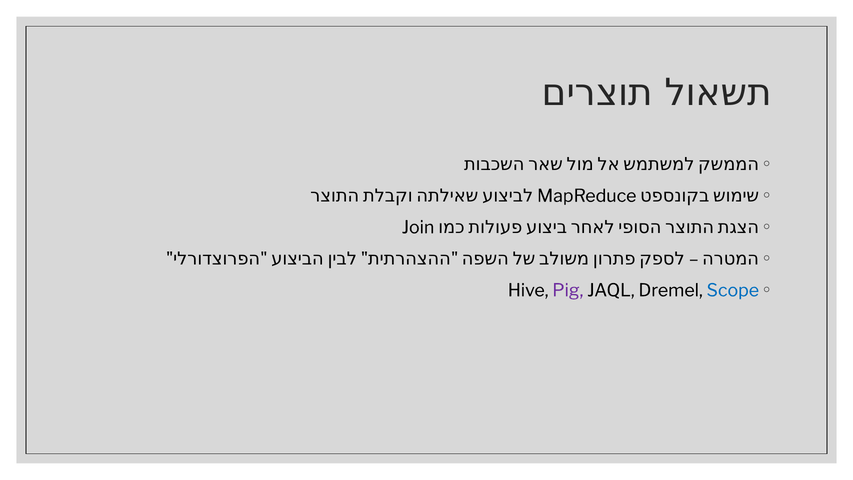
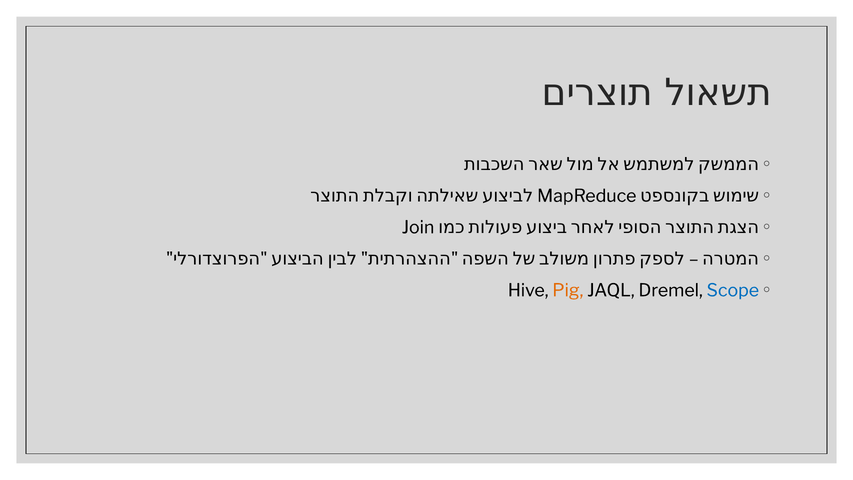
Pig colour: purple -> orange (568, 290)
